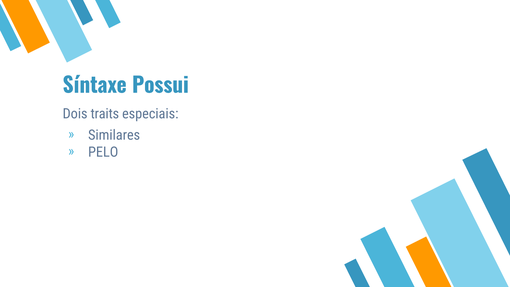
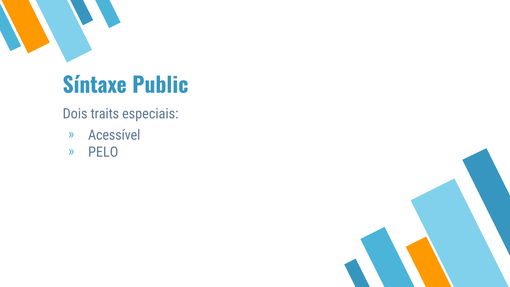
Possui: Possui -> Public (160, 86)
Similares: Similares -> Acessível (114, 135)
